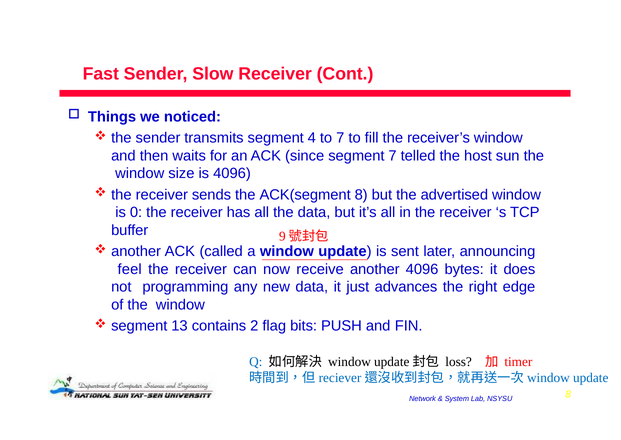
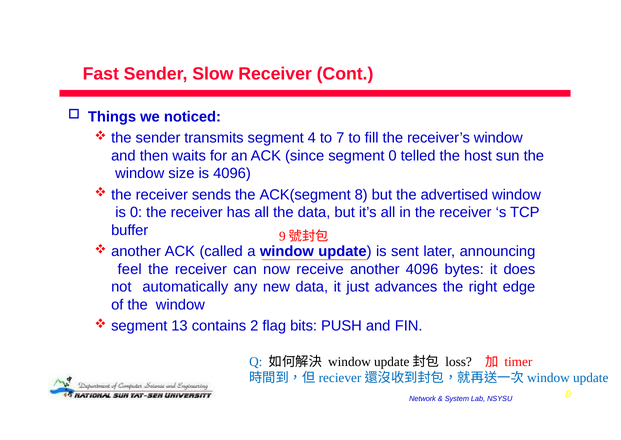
segment 7: 7 -> 0 (393, 155)
programming: programming -> automatically (185, 286)
